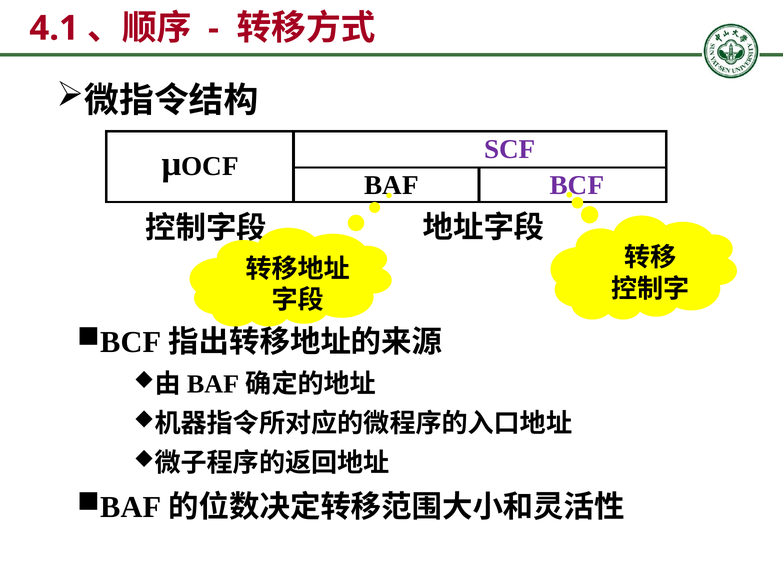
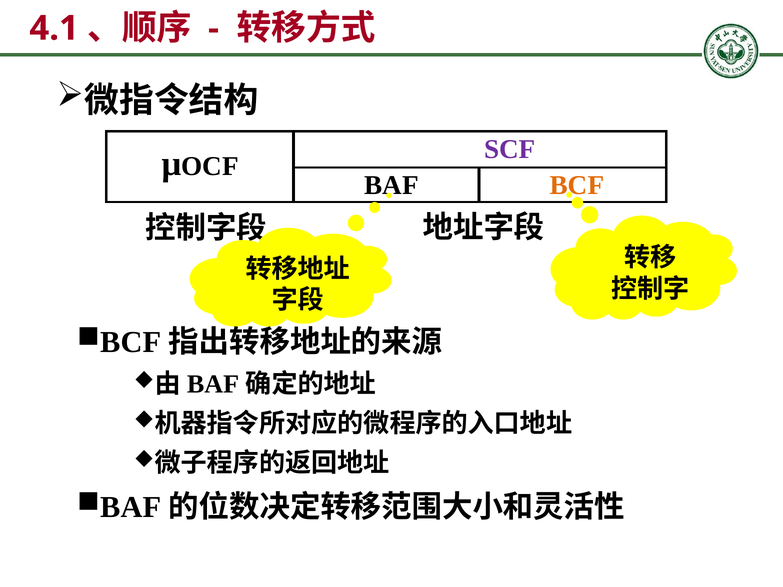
BCF colour: purple -> orange (577, 185)
